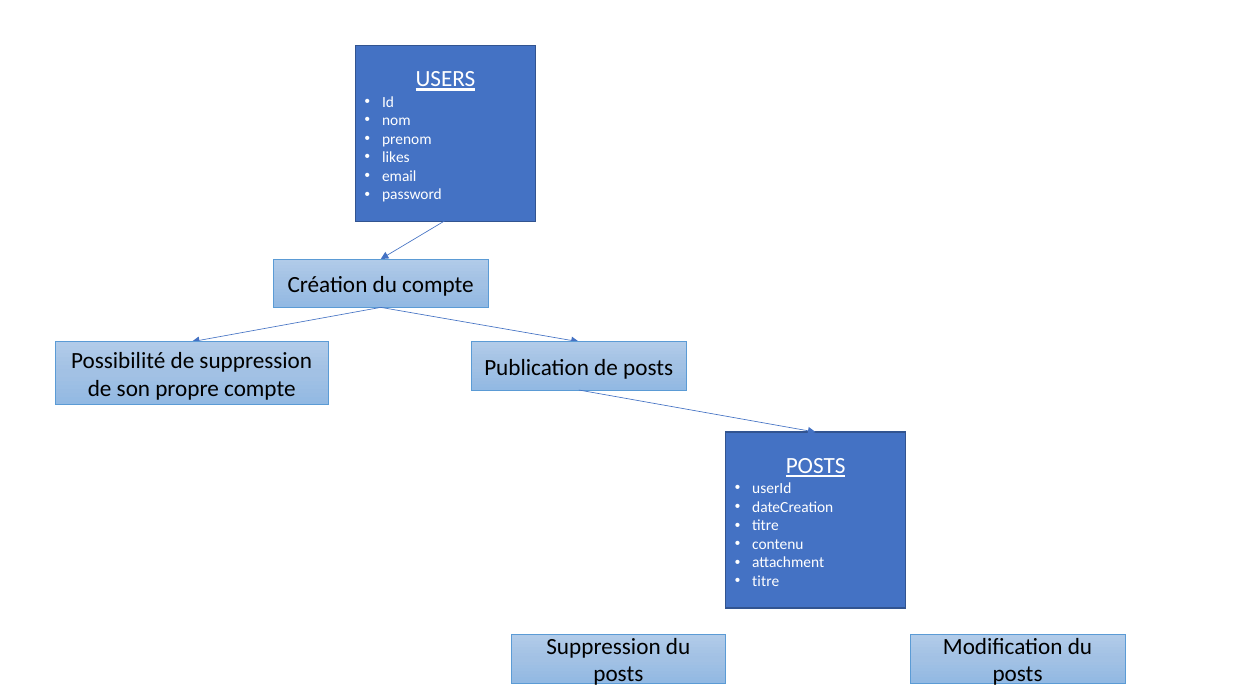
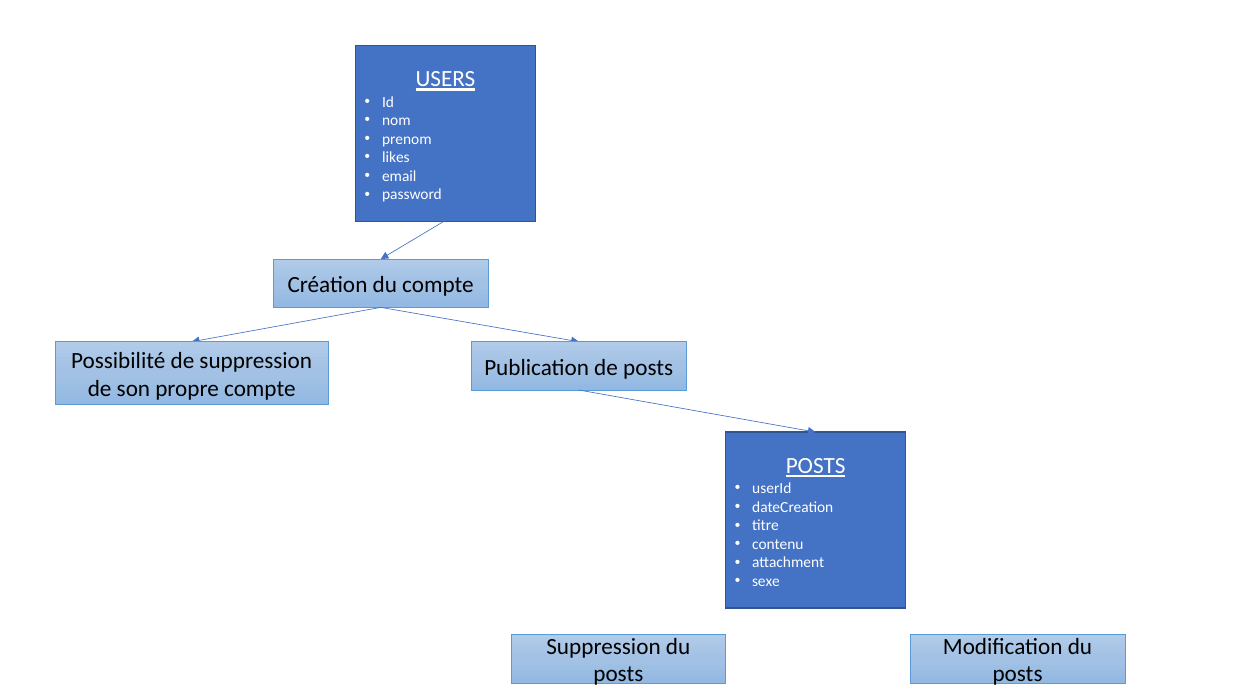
titre: titre -> sexe (766, 581)
